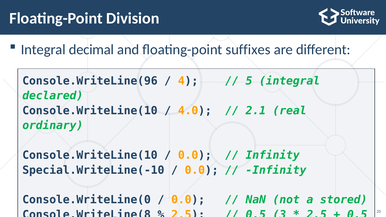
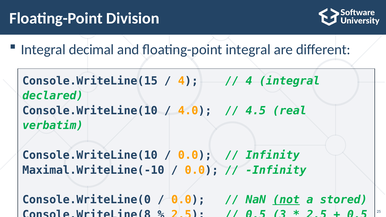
floating-point suffixes: suffixes -> integral (248, 50)
Console.WriteLine(96: Console.WriteLine(96 -> Console.WriteLine(15 (90, 81)
5: 5 -> 4 (249, 81)
2.1: 2.1 -> 4.5 (256, 111)
ordinary: ordinary -> verbatim (53, 126)
Special.WriteLine(-10: Special.WriteLine(-10 -> Maximal.WriteLine(-10 (93, 170)
not underline: none -> present (286, 200)
